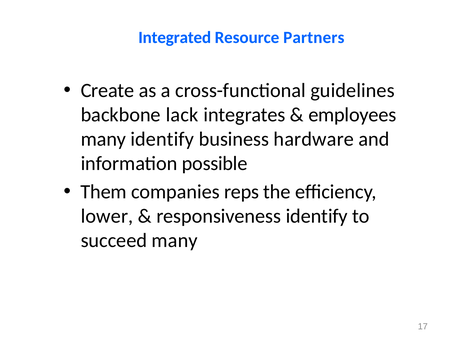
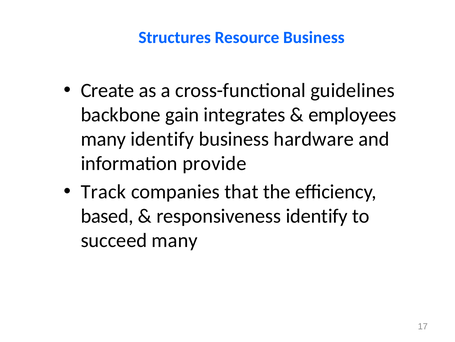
Integrated: Integrated -> Structures (175, 37)
Resource Partners: Partners -> Business (314, 37)
lack: lack -> gain (182, 115)
possible: possible -> provide (214, 163)
Them: Them -> Track (103, 191)
reps: reps -> that (241, 191)
lower: lower -> based (107, 216)
